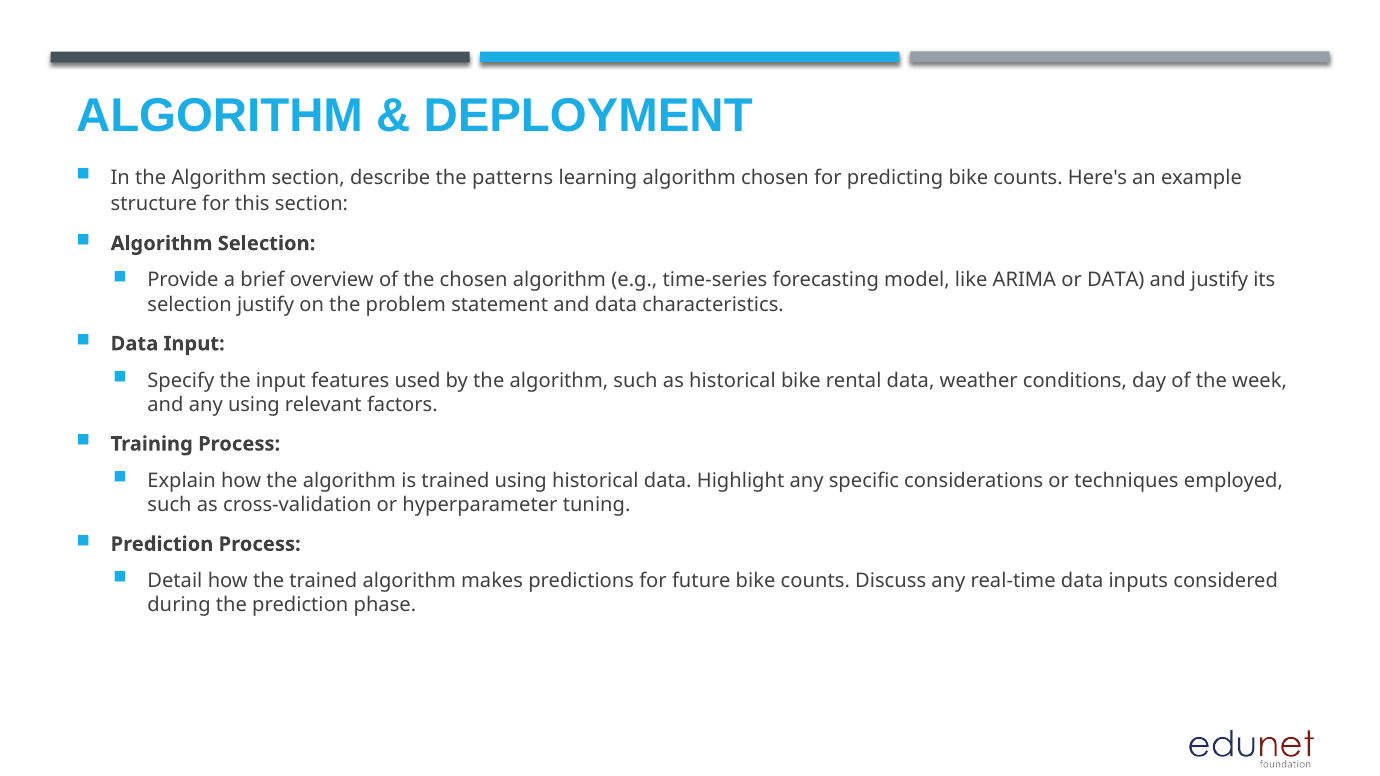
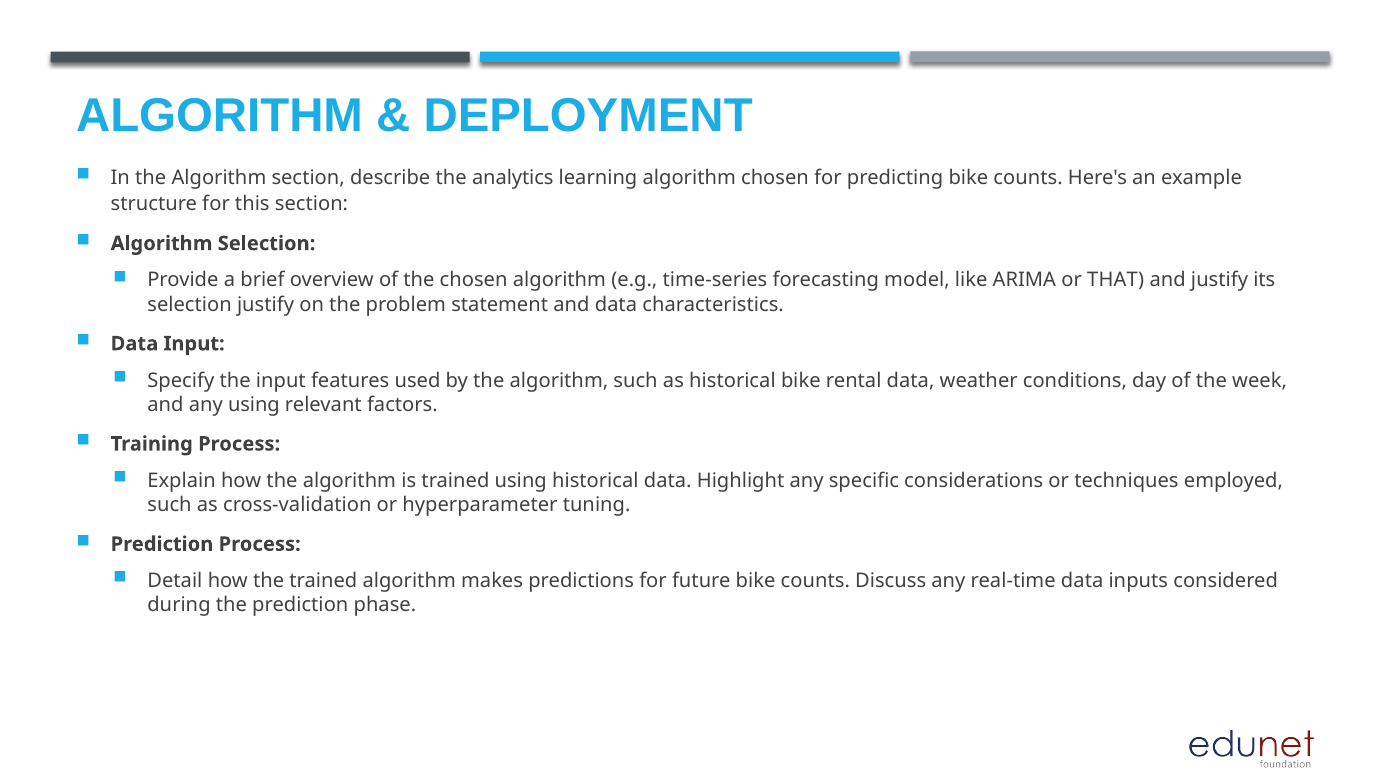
patterns: patterns -> analytics (513, 178)
or DATA: DATA -> THAT (1116, 280)
